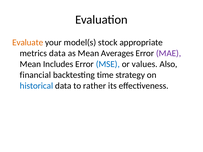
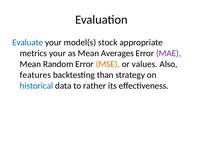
Evaluate colour: orange -> blue (28, 43)
metrics data: data -> your (57, 53)
Includes: Includes -> Random (58, 64)
MSE colour: blue -> orange (108, 64)
financial: financial -> features (35, 75)
time: time -> than (105, 75)
